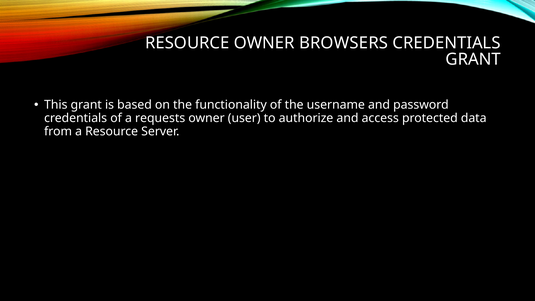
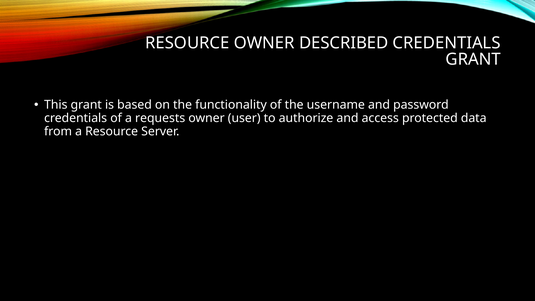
BROWSERS: BROWSERS -> DESCRIBED (344, 43)
